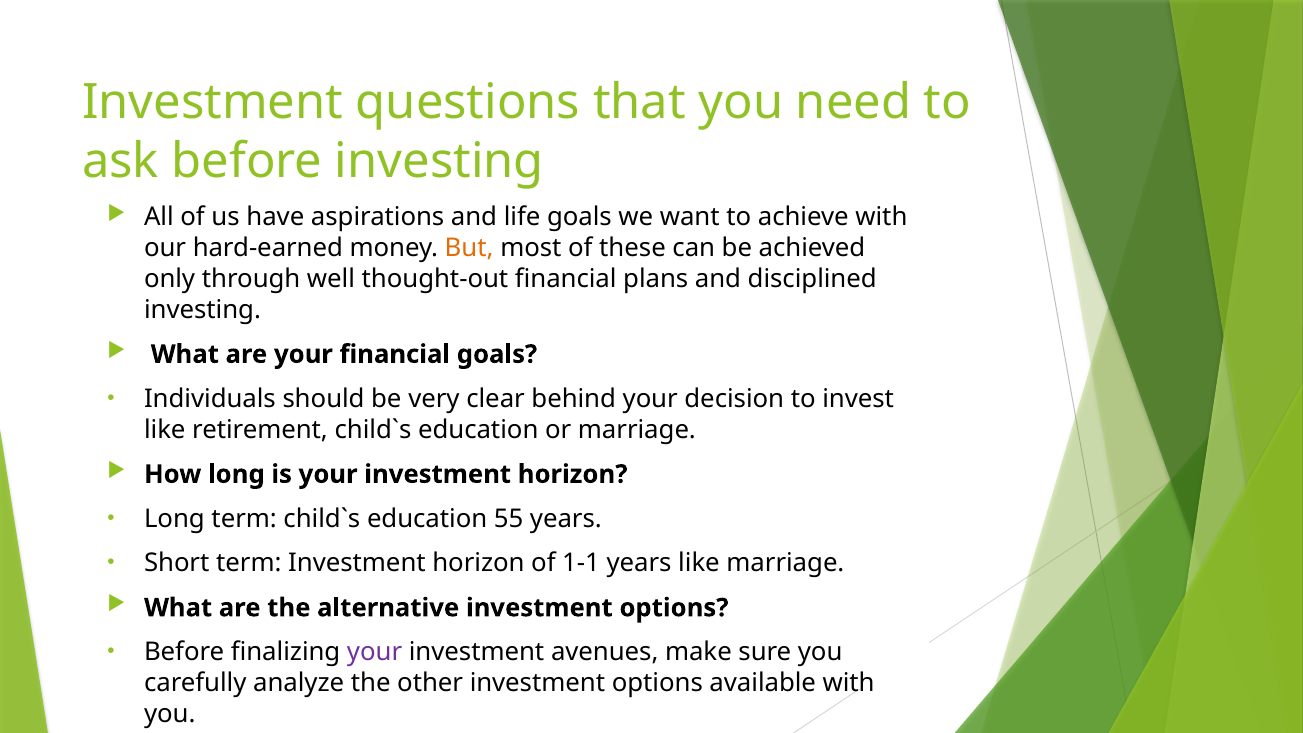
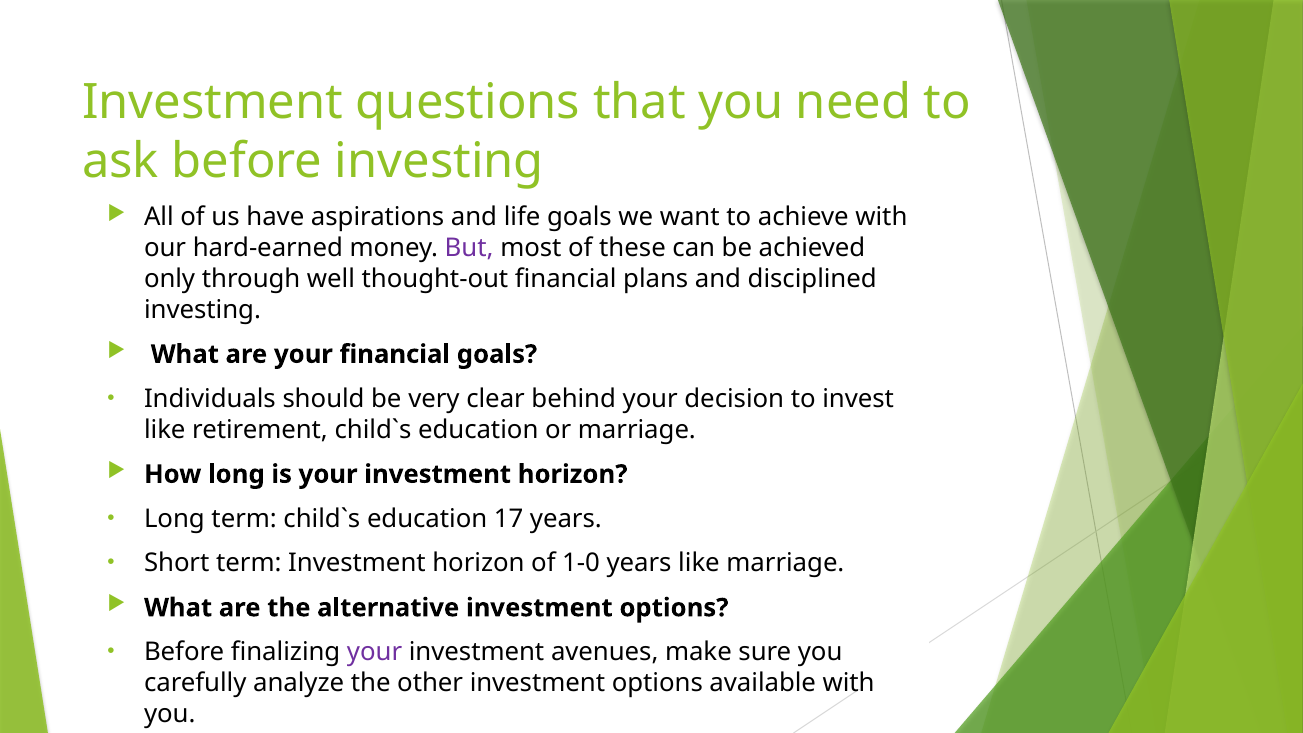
But colour: orange -> purple (469, 248)
55: 55 -> 17 (509, 519)
1-1: 1-1 -> 1-0 (581, 563)
